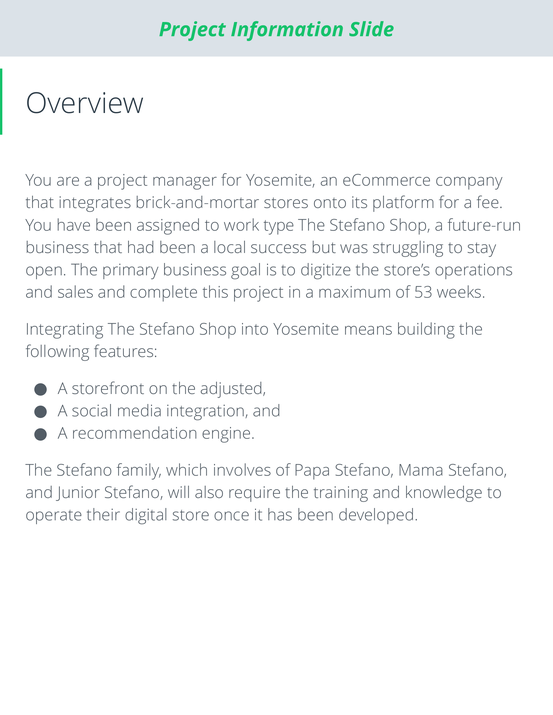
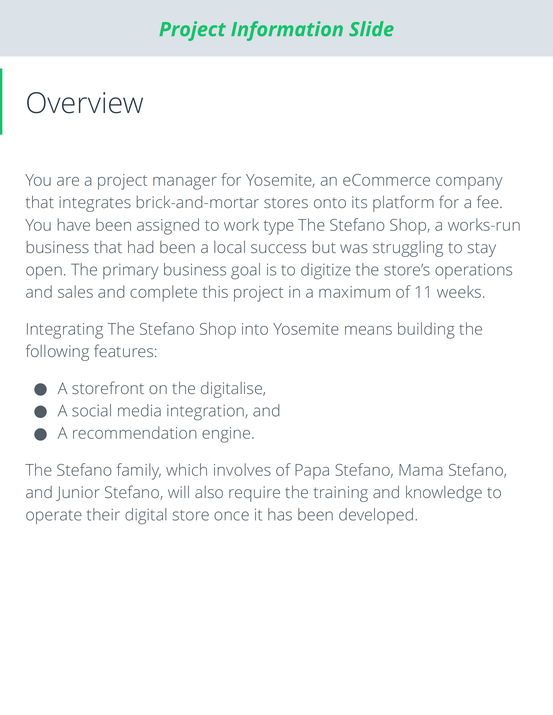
future-run: future-run -> works-run (484, 226)
53: 53 -> 11 (423, 293)
adjusted: adjusted -> digitalise (233, 389)
